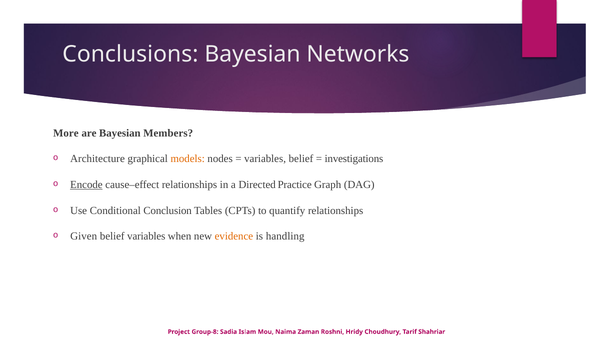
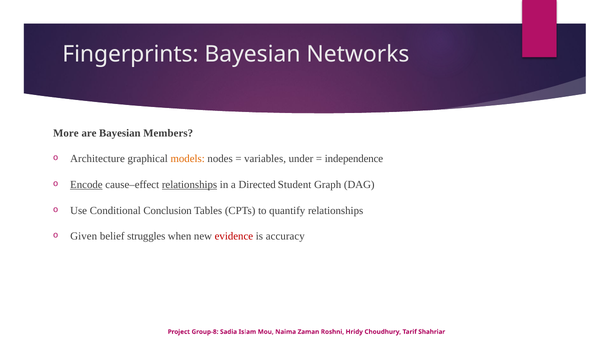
Conclusions: Conclusions -> Fingerprints (130, 54)
variables belief: belief -> under (301, 159)
investigations: investigations -> independence (354, 159)
relationships underline: none -> present (190, 185)
Practice: Practice -> Student (295, 185)
belief variables: variables -> struggles (146, 236)
evidence colour: orange -> red (234, 236)
handling: handling -> accuracy (285, 236)
